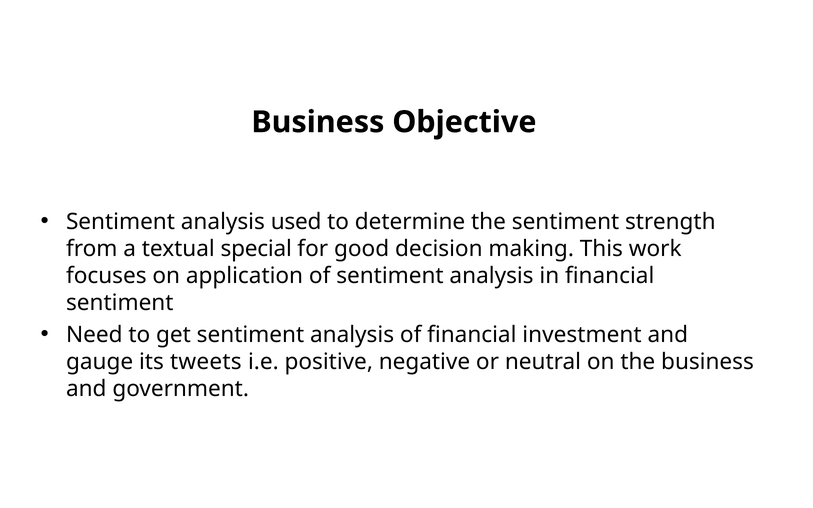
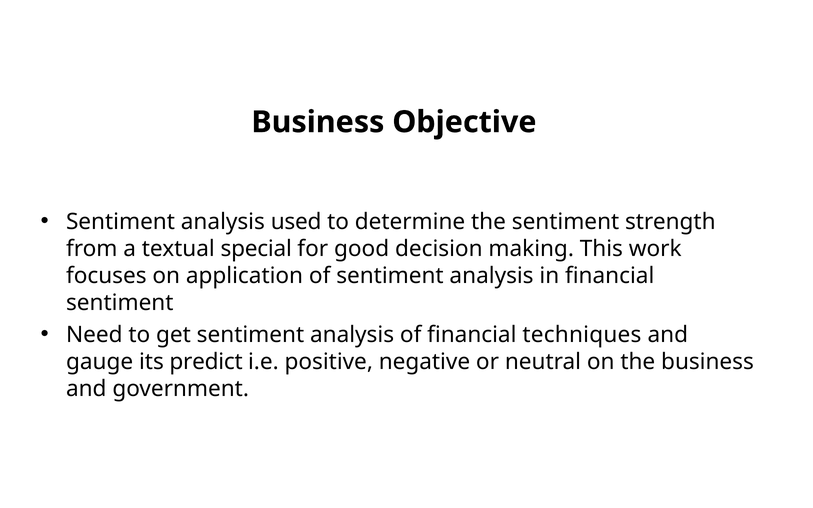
investment: investment -> techniques (582, 335)
tweets: tweets -> predict (206, 362)
